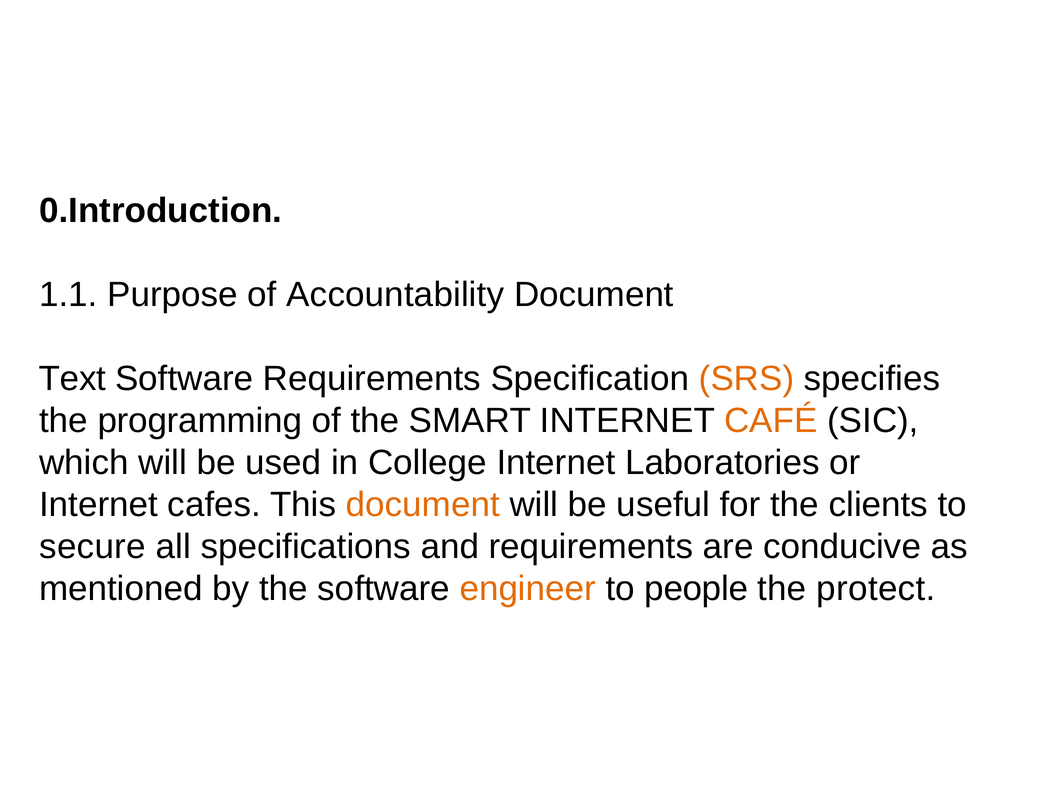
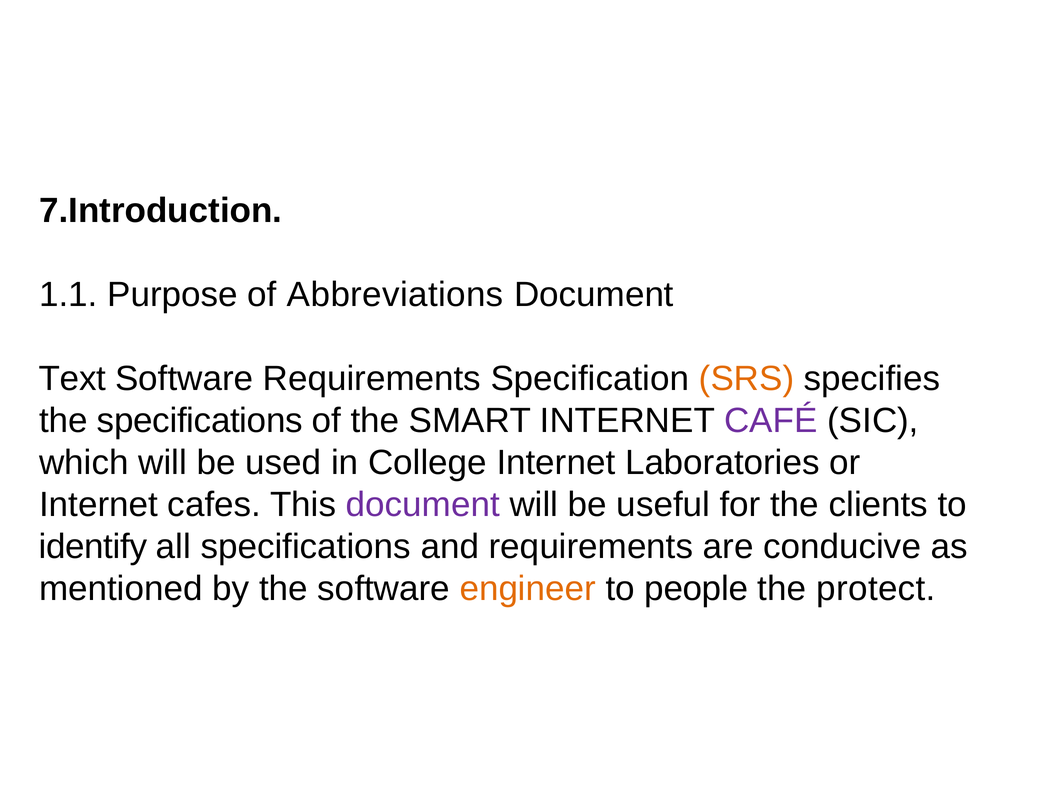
0.Introduction: 0.Introduction -> 7.Introduction (161, 211)
Accountability: Accountability -> Abbreviations (395, 295)
the programming: programming -> specifications (200, 421)
CAFÉ colour: orange -> purple (771, 421)
document colour: orange -> purple (423, 505)
secure: secure -> identify (93, 547)
